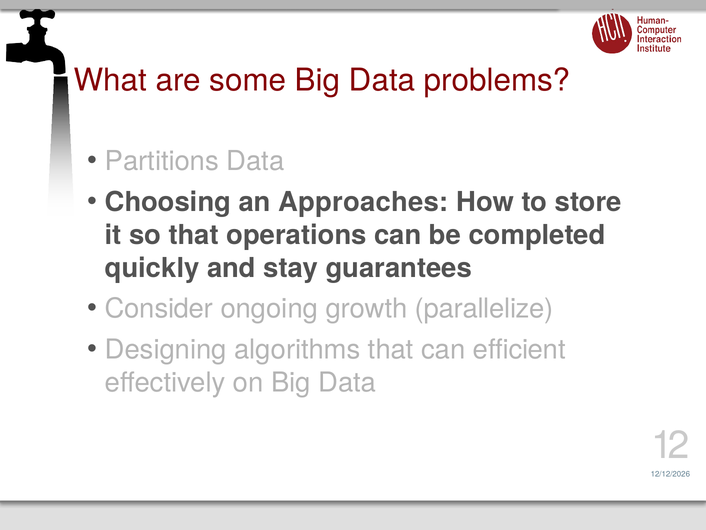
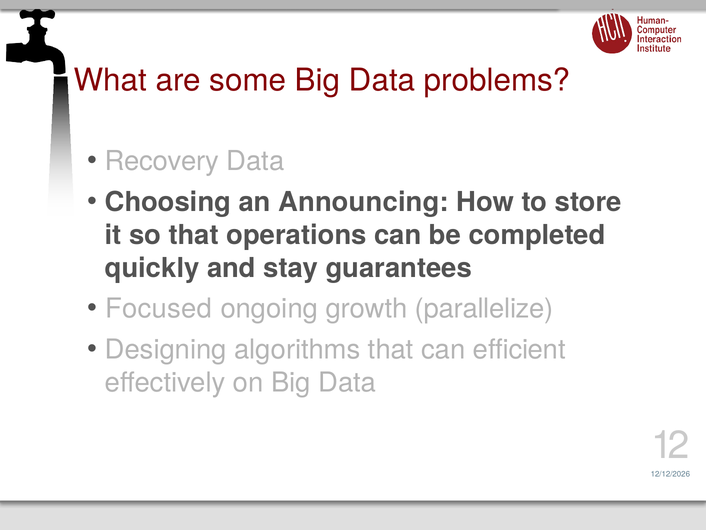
Partitions: Partitions -> Recovery (162, 161)
Approaches: Approaches -> Announcing (363, 202)
Consider: Consider -> Focused (159, 309)
